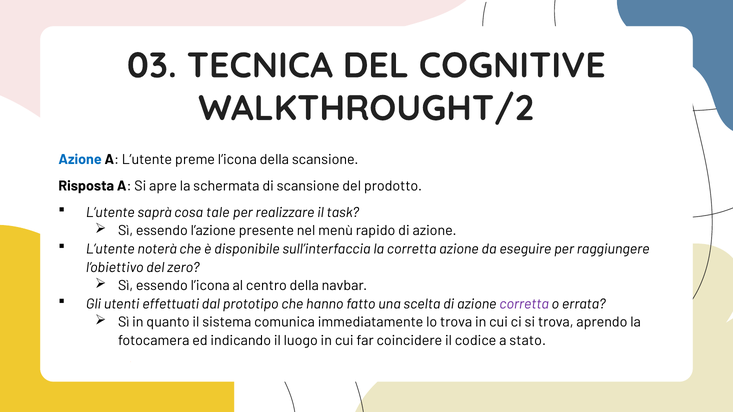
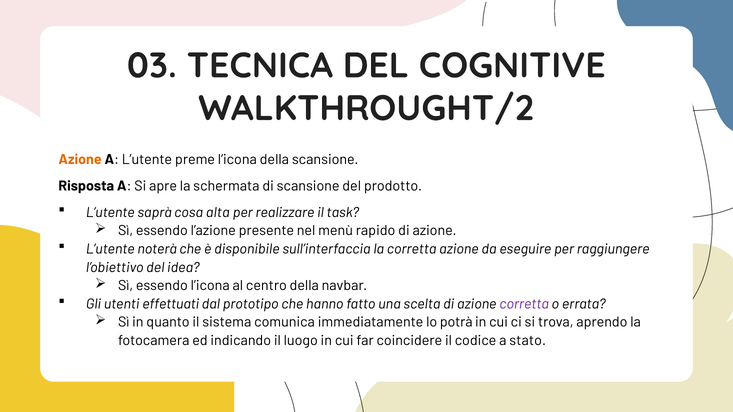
Azione colour: blue -> orange (80, 160)
tale: tale -> alta (218, 213)
zero: zero -> idea (183, 268)
lo trova: trova -> potrà (456, 322)
